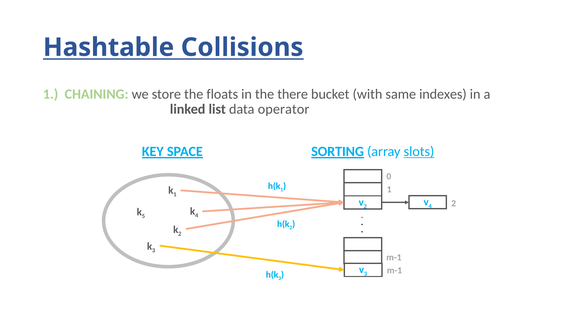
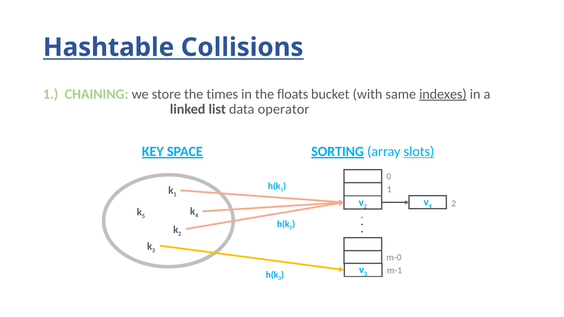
floats: floats -> times (222, 94)
there: there -> floats (293, 94)
indexes underline: none -> present (443, 94)
m-1: m-1 -> m-0 (394, 258)
